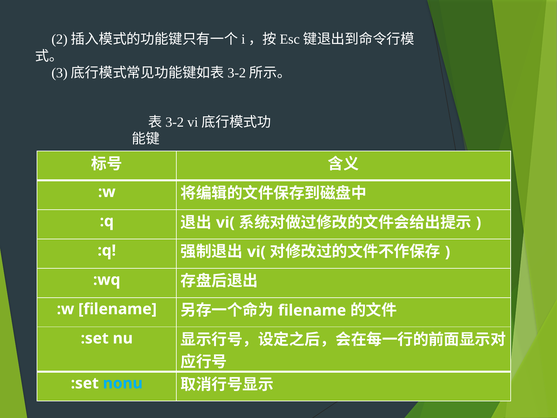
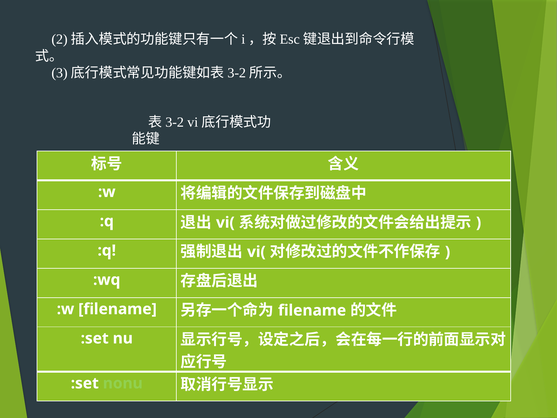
nonu colour: light blue -> light green (123, 383)
